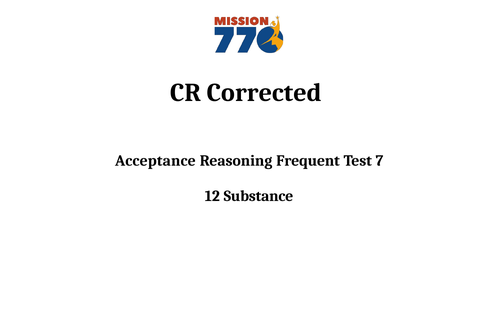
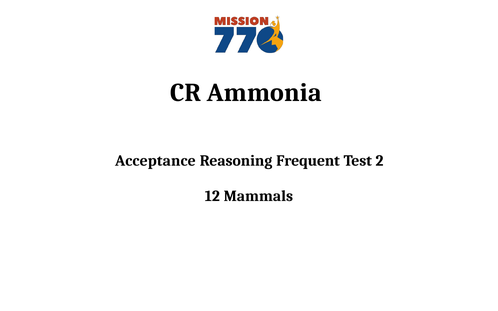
Corrected: Corrected -> Ammonia (264, 93)
7: 7 -> 2 (379, 161)
Substance: Substance -> Mammals (258, 196)
